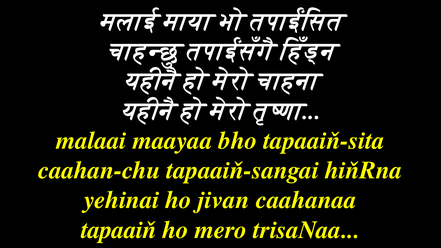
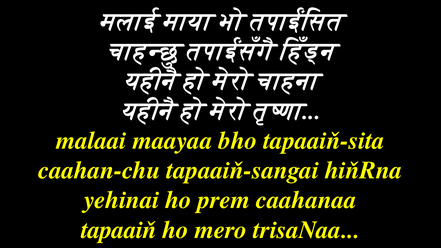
jivan: jivan -> prem (224, 200)
